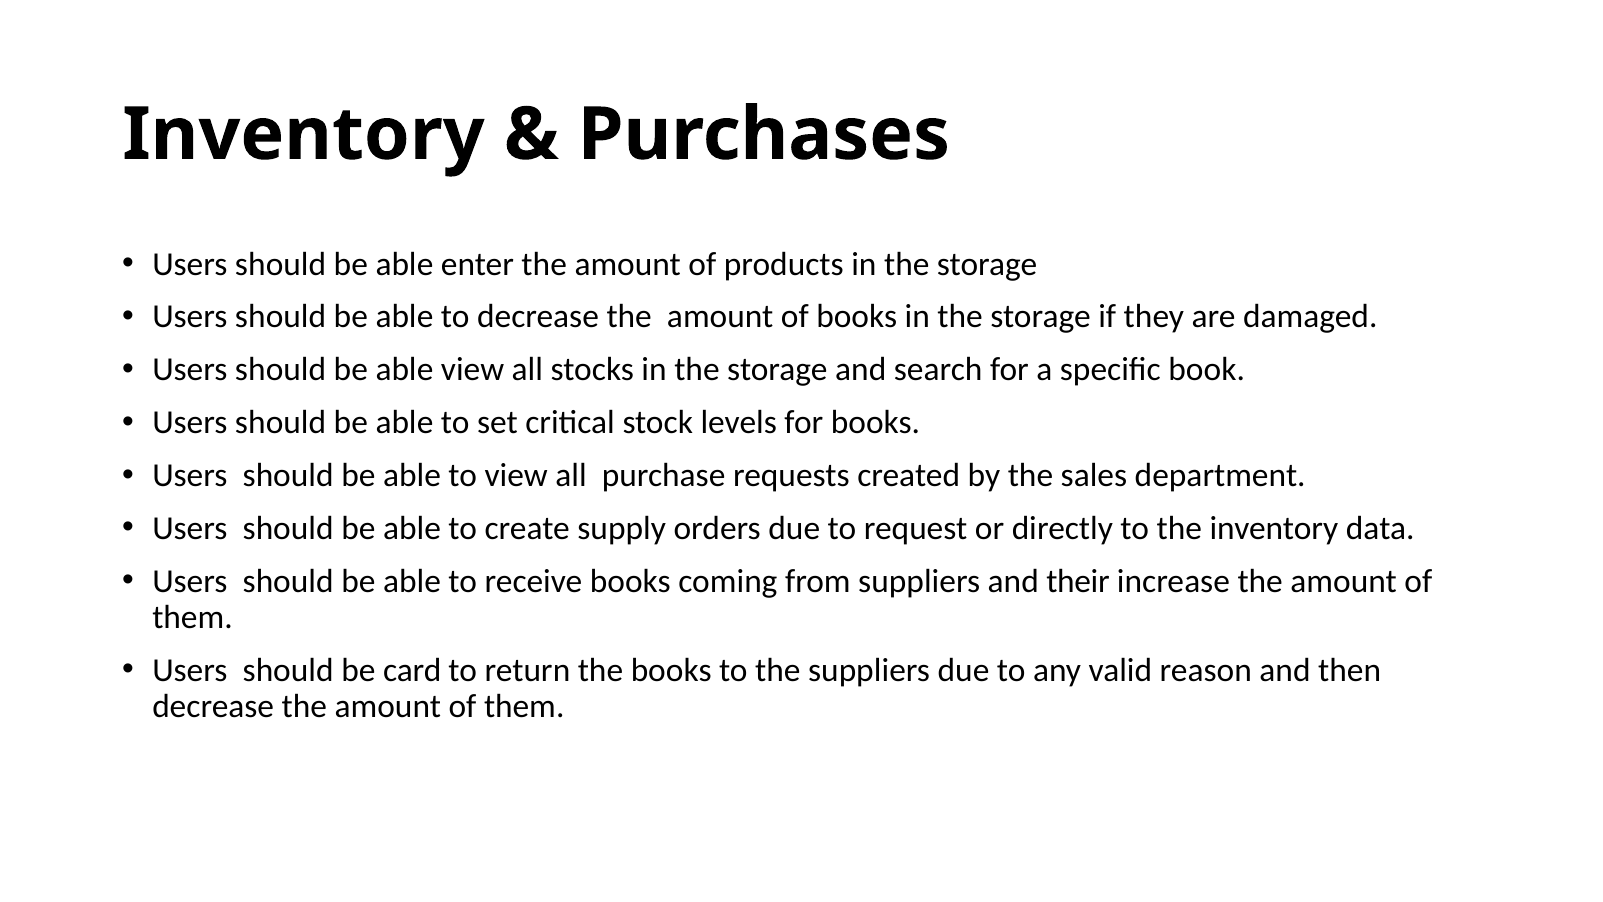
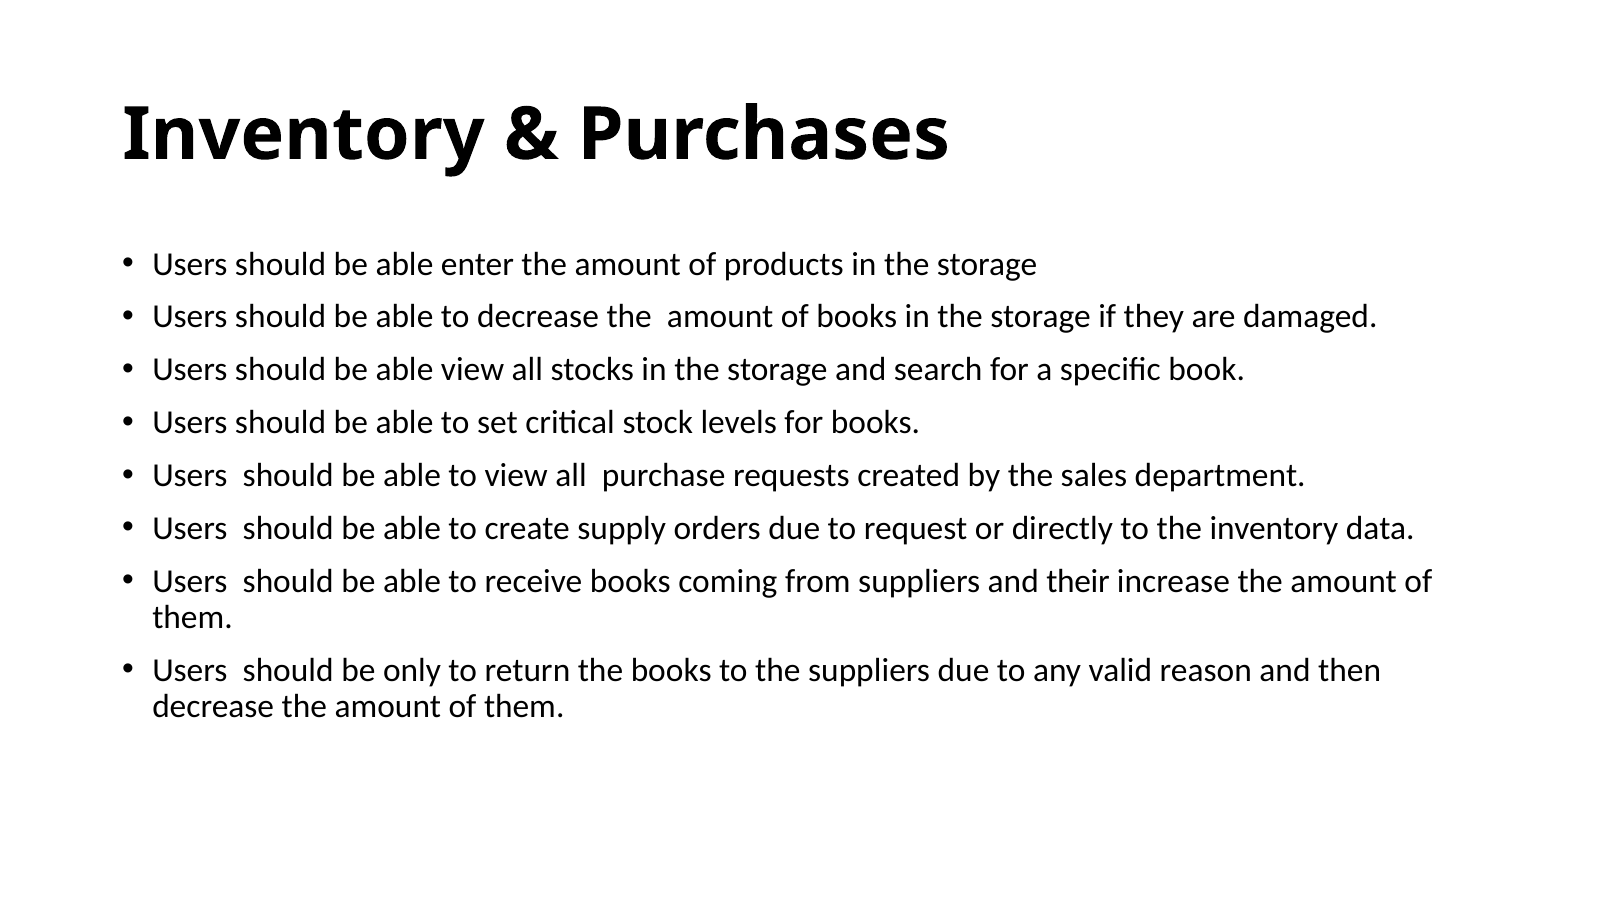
card: card -> only (412, 670)
